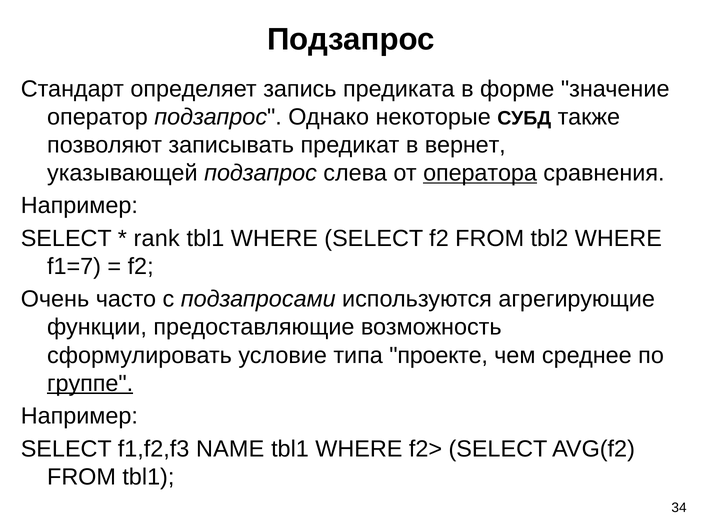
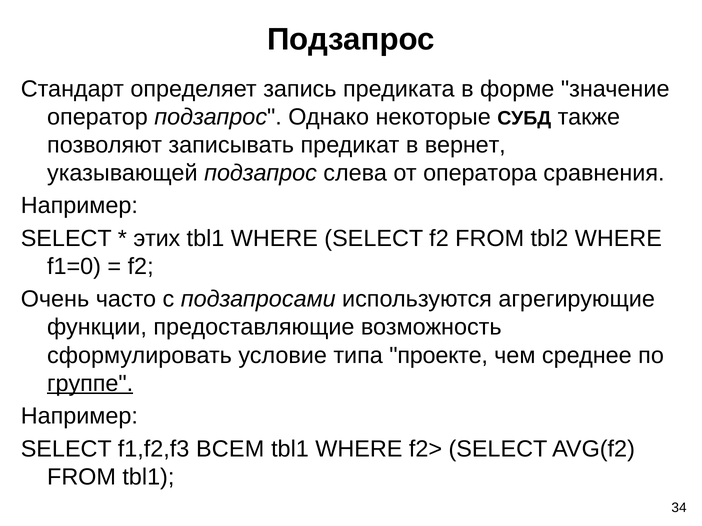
оператора underline: present -> none (480, 173)
rank: rank -> этих (157, 239)
f1=7: f1=7 -> f1=0 (74, 267)
NAME: NAME -> ВСЕМ (230, 449)
